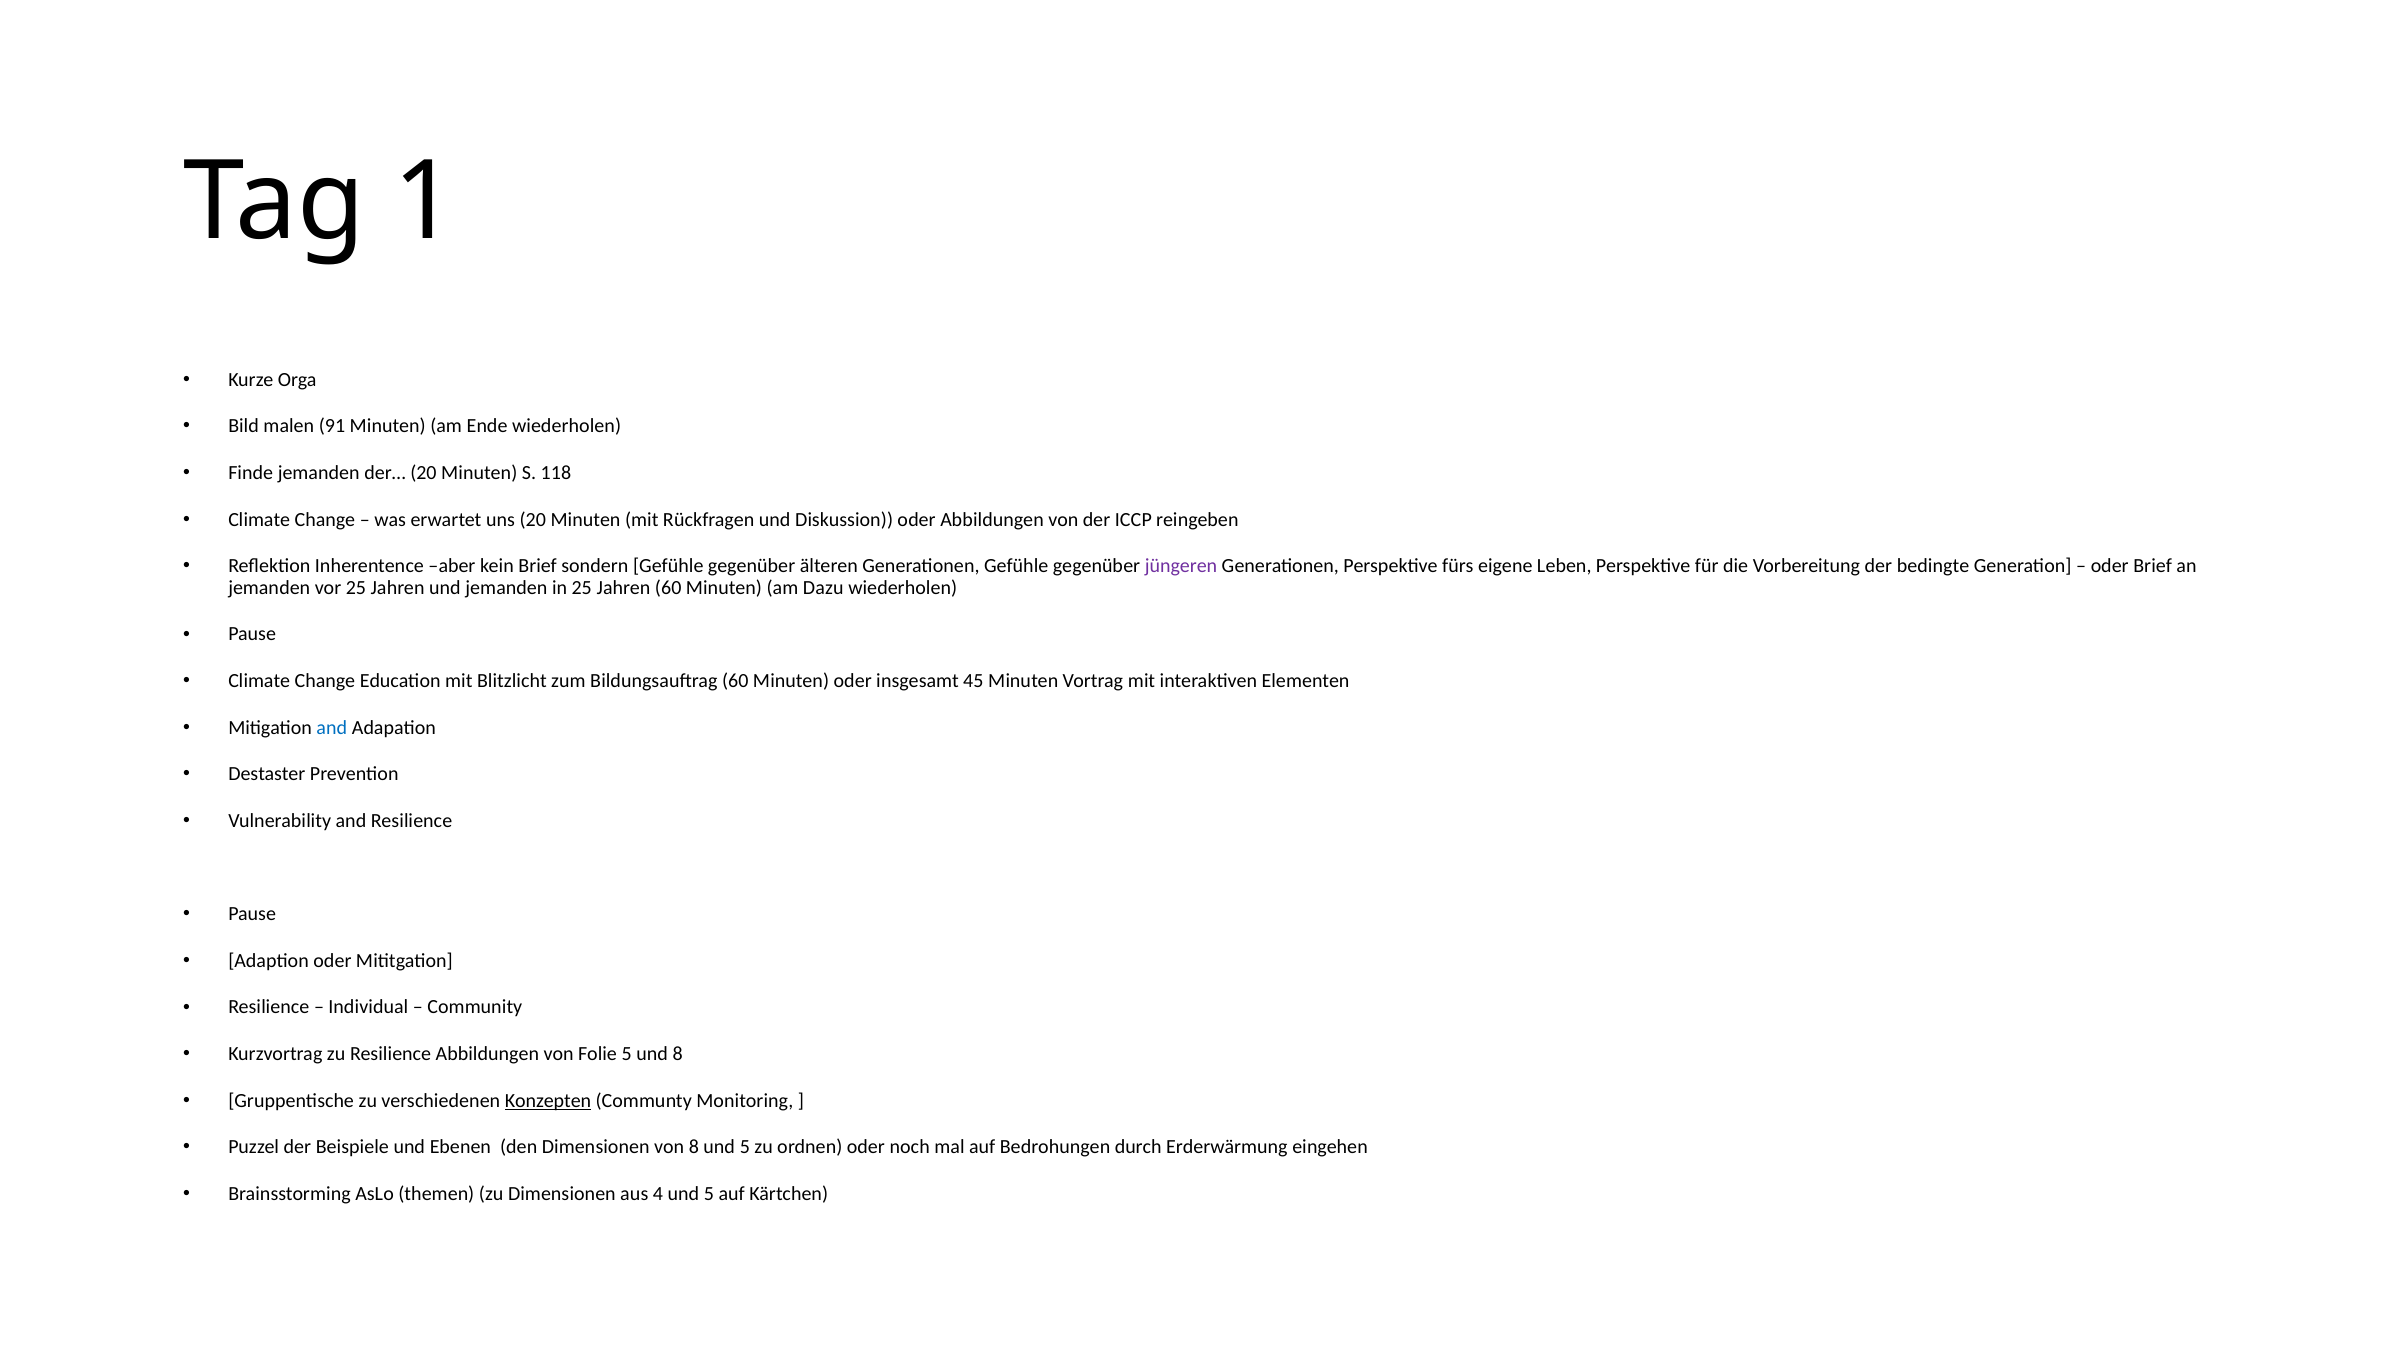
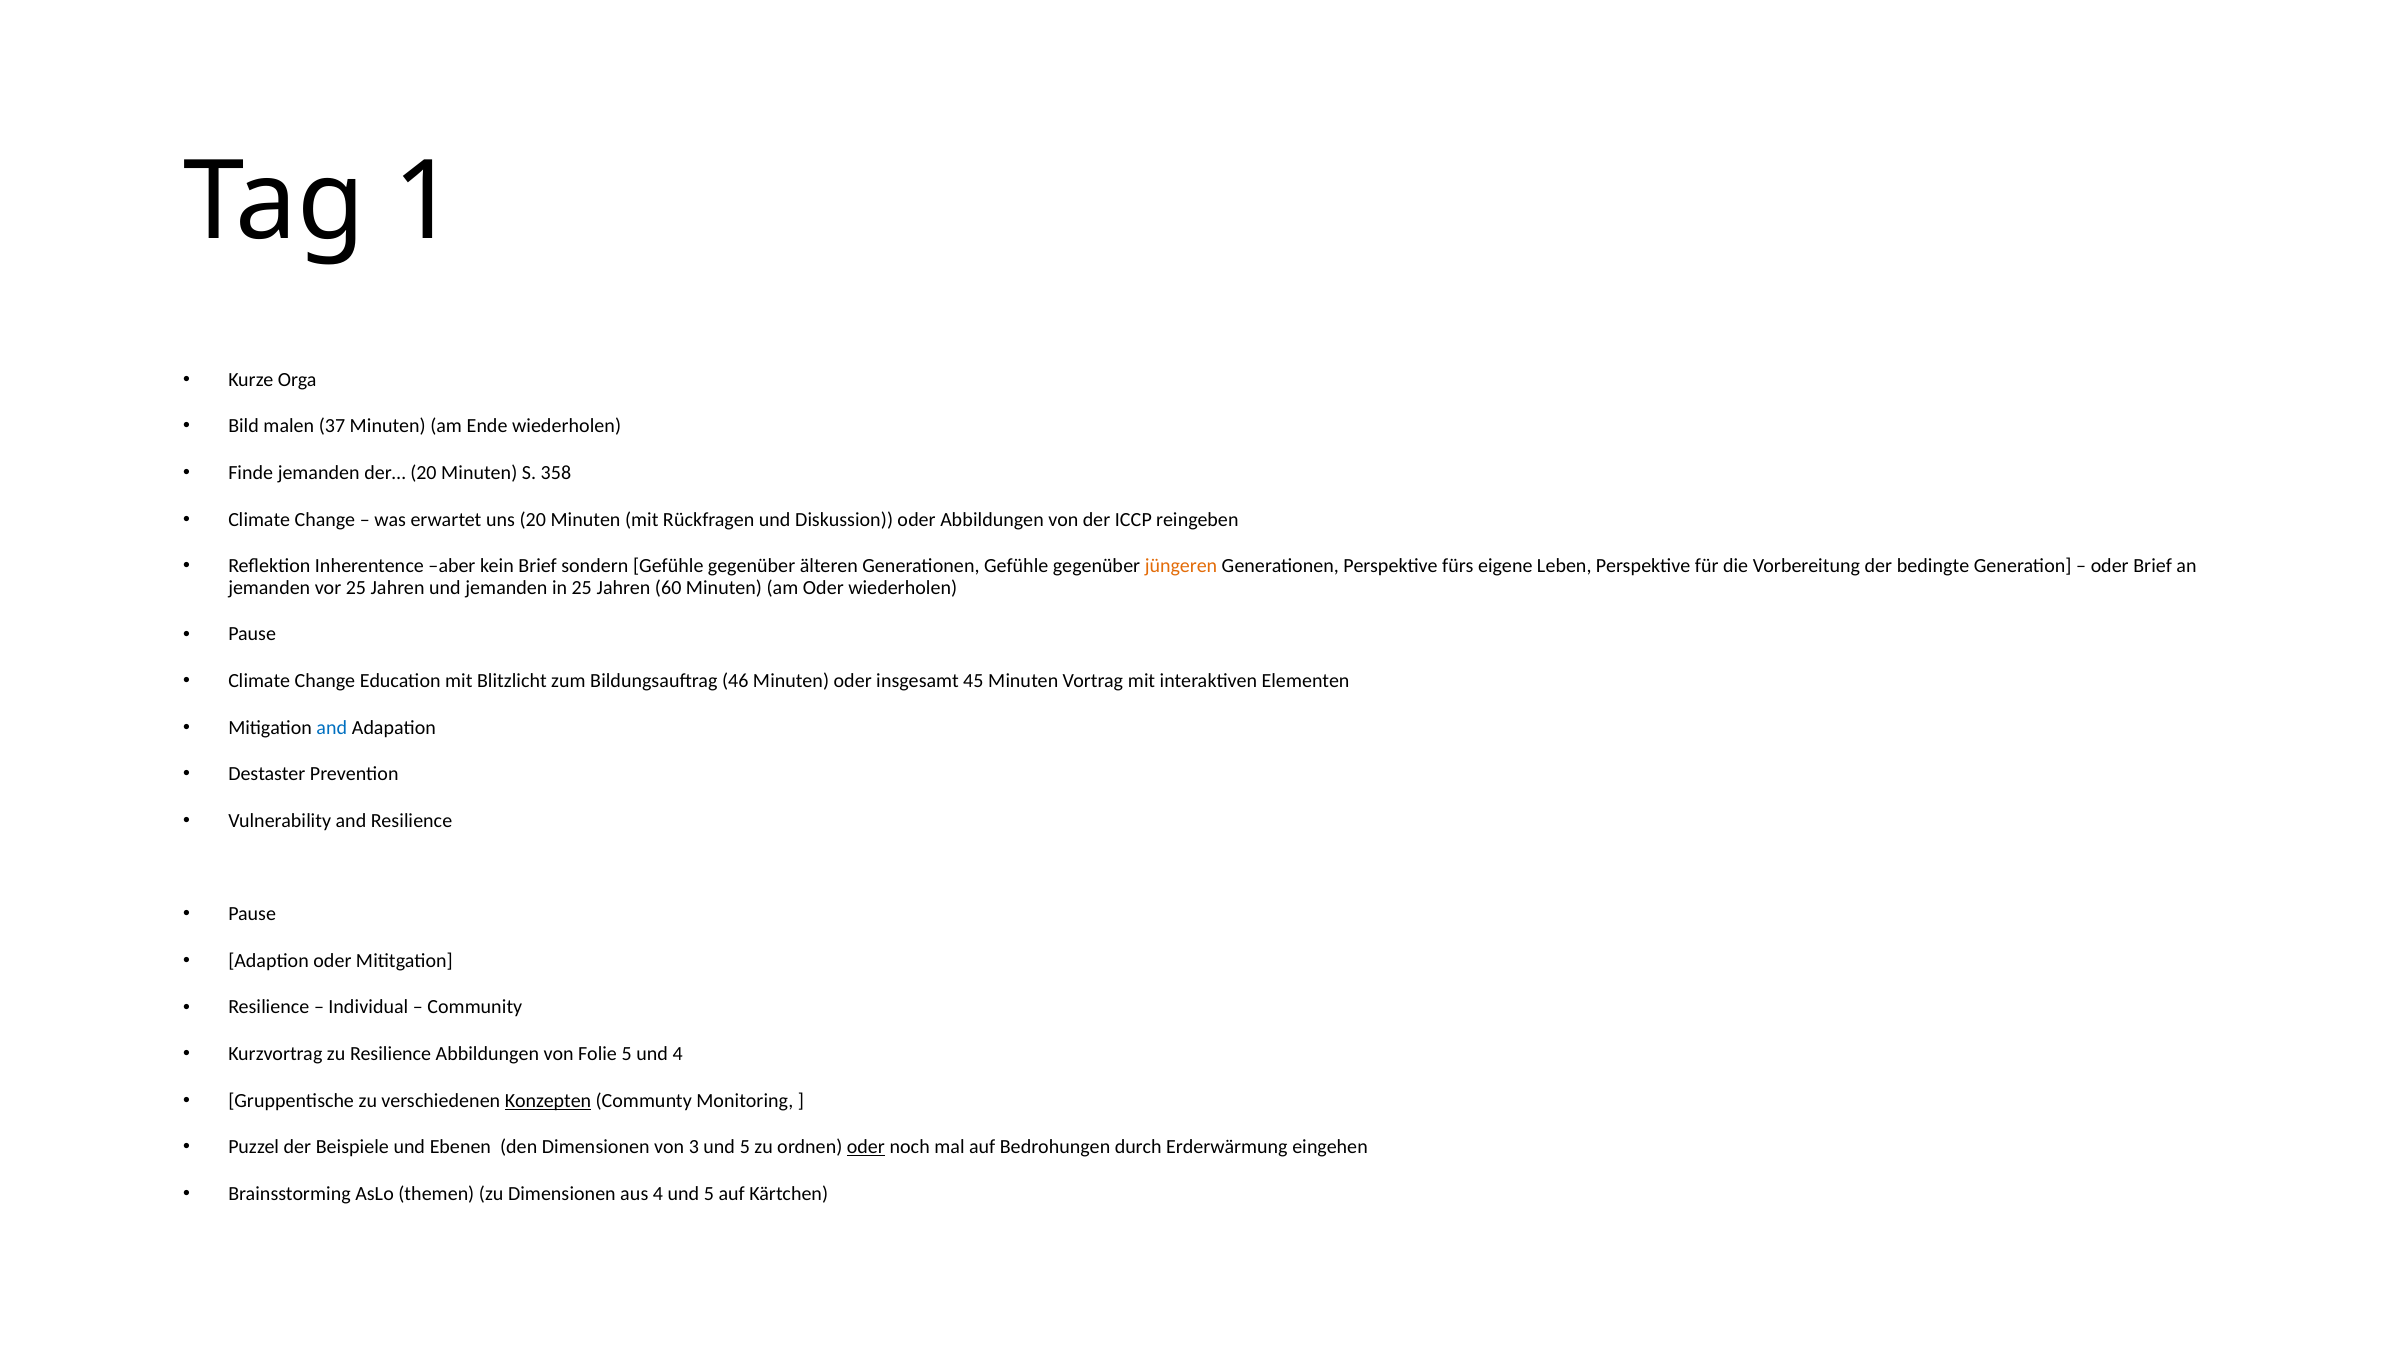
91: 91 -> 37 (332, 426)
118: 118 -> 358 (556, 473)
jüngeren colour: purple -> orange (1181, 566)
am Dazu: Dazu -> Oder (823, 587)
Bildungsauftrag 60: 60 -> 46 (735, 681)
und 8: 8 -> 4 (678, 1054)
von 8: 8 -> 3 (694, 1147)
oder underline: none -> present (866, 1147)
